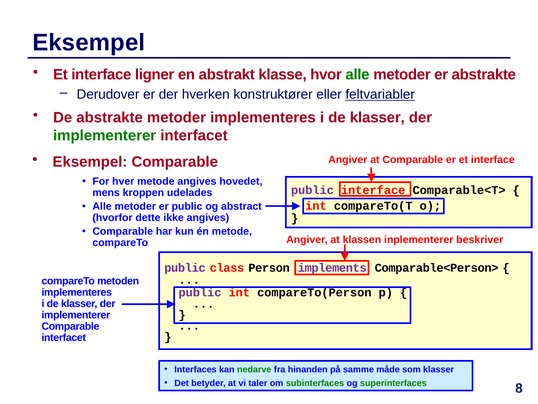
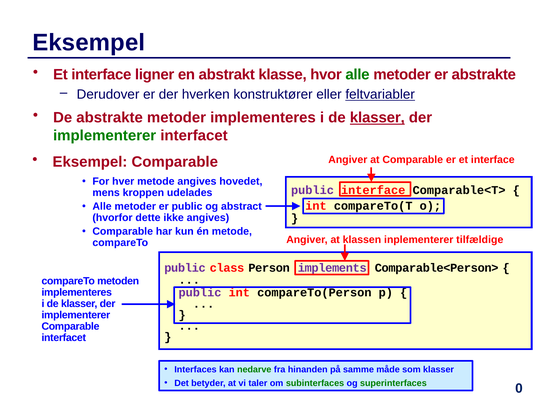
klasser underline: none -> present (377, 118)
beskriver: beskriver -> tilfældige (480, 239)
8: 8 -> 0 (519, 388)
